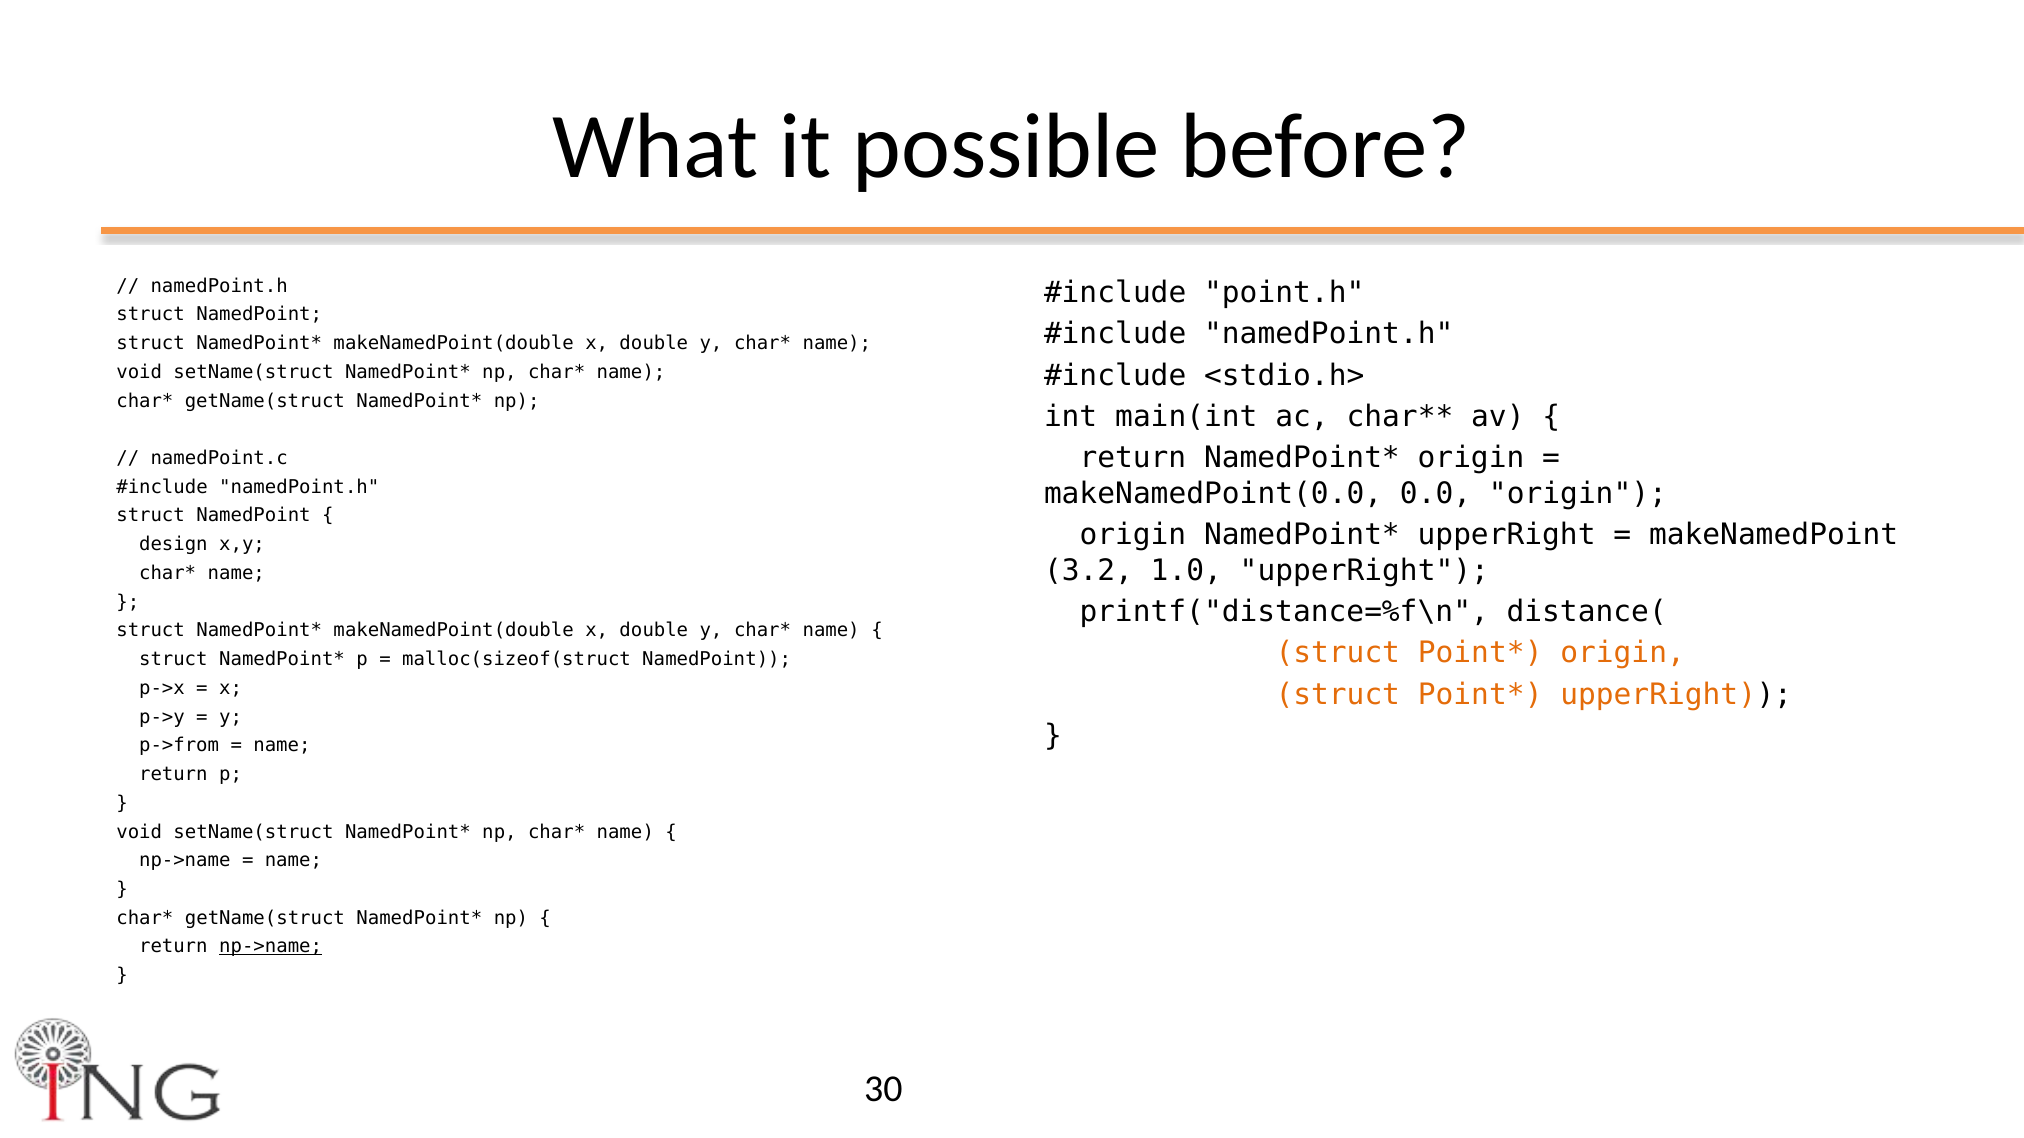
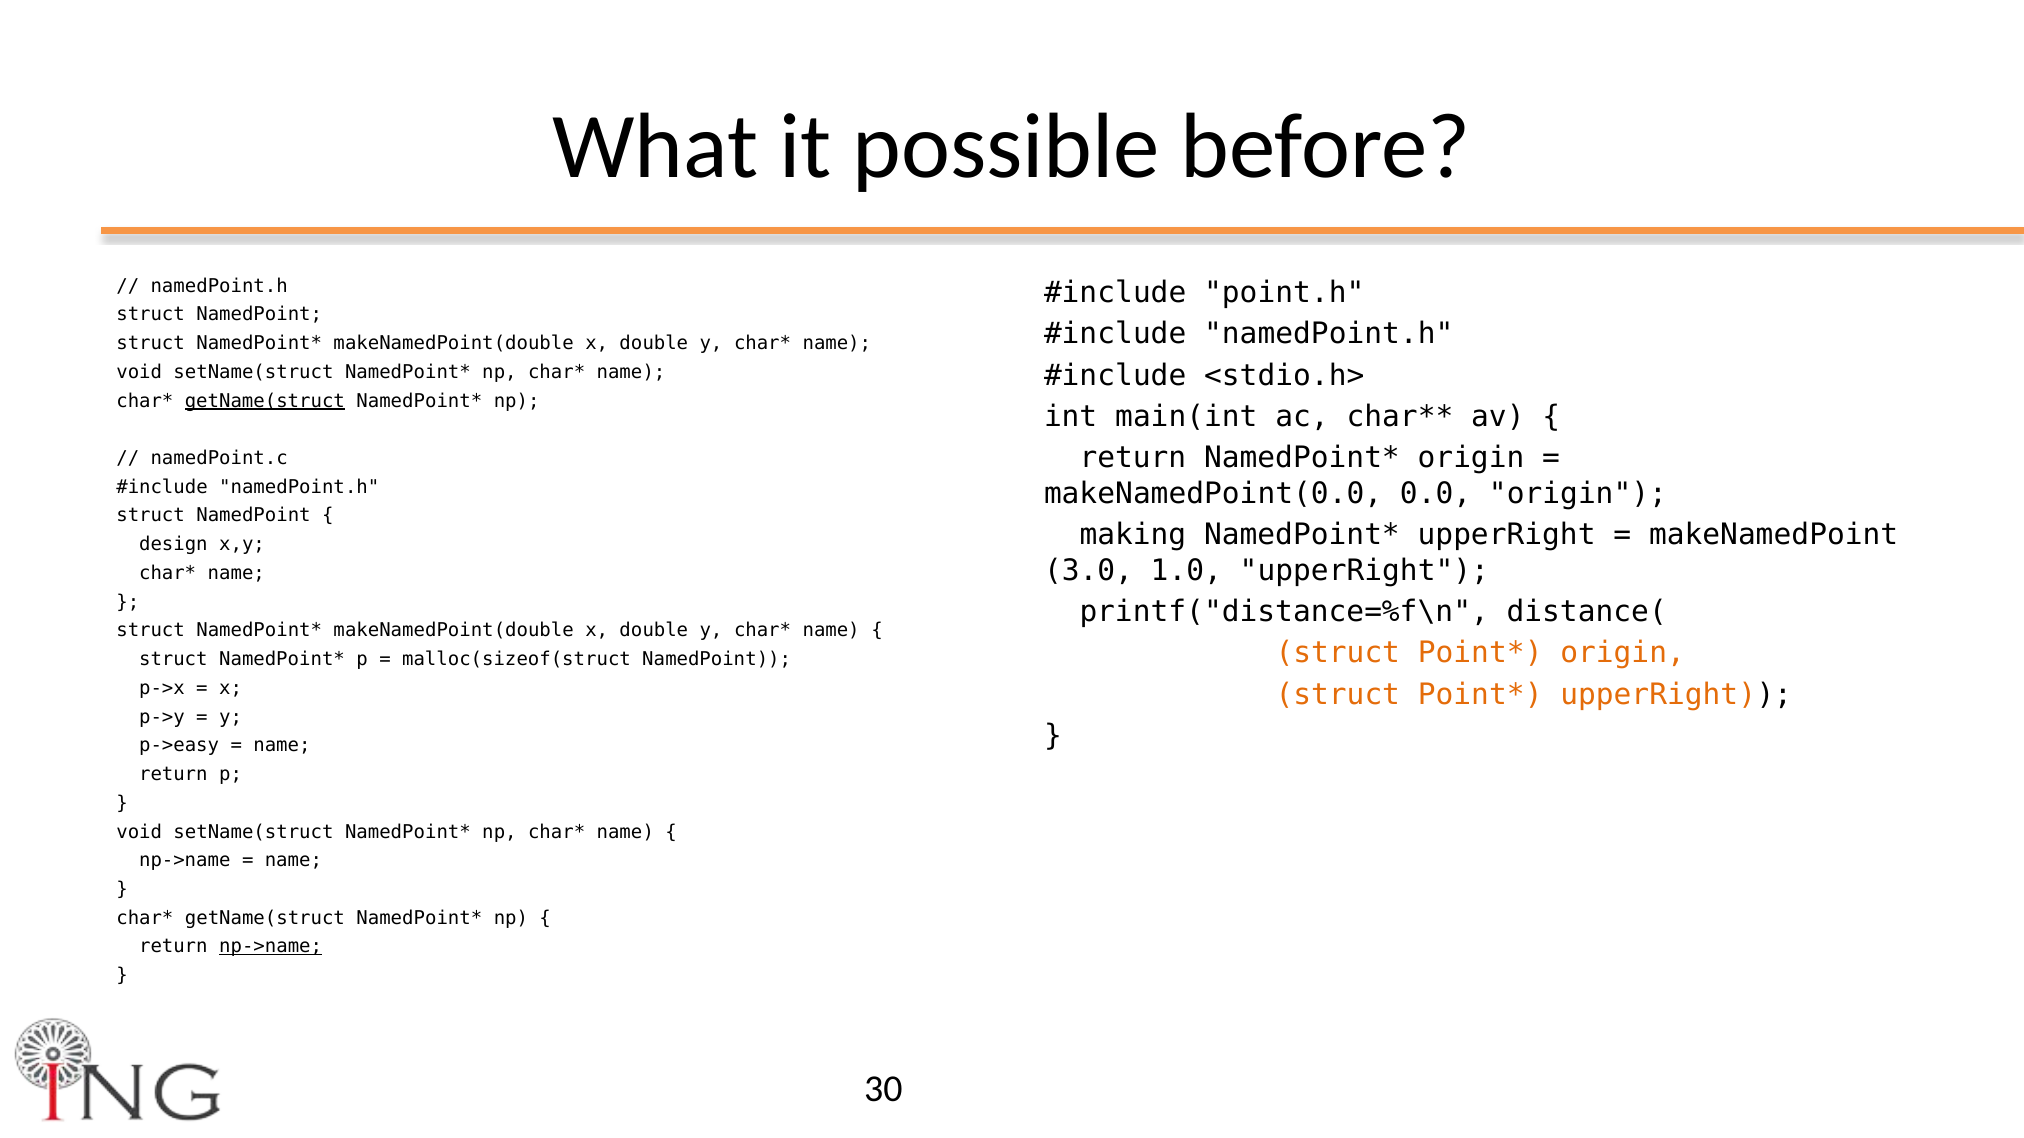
getName(struct underline: none -> present (265, 401)
origin: origin -> making (1133, 535)
3.2: 3.2 -> 3.0 (1088, 571)
p->from: p->from -> p->easy (179, 746)
